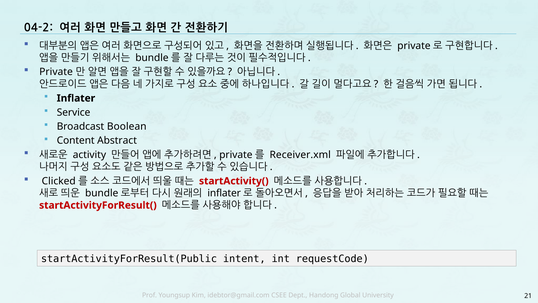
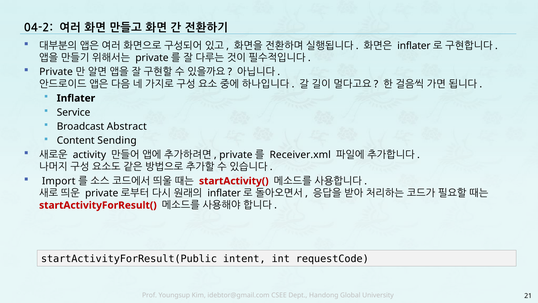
private: private -> inflater (414, 46)
bundle: bundle -> private (152, 58)
Boolean: Boolean -> Abstract (127, 126)
Abstract: Abstract -> Sending (117, 140)
Clicked: Clicked -> Import (59, 181)
bundle: bundle -> private (102, 193)
